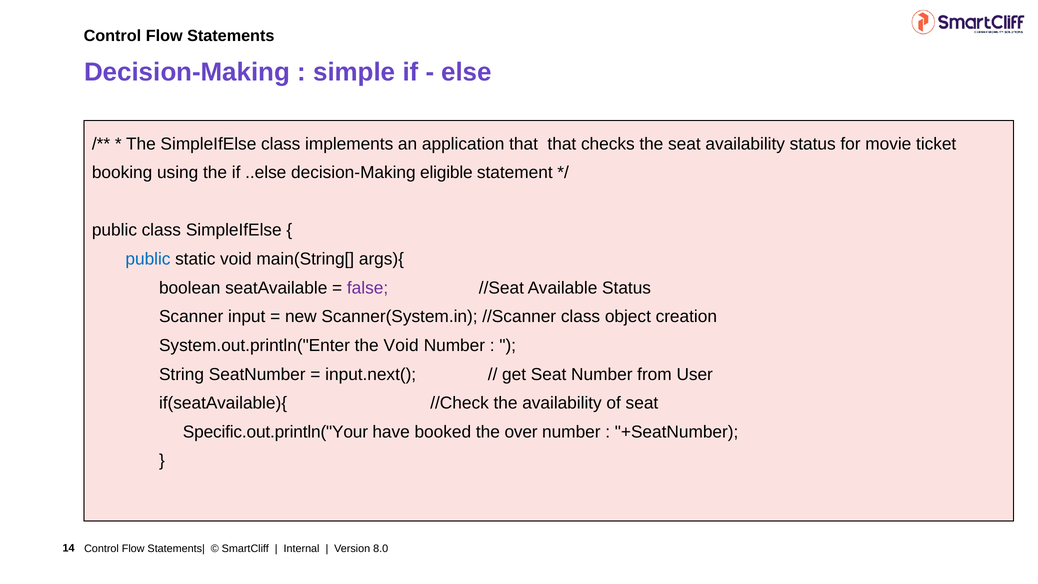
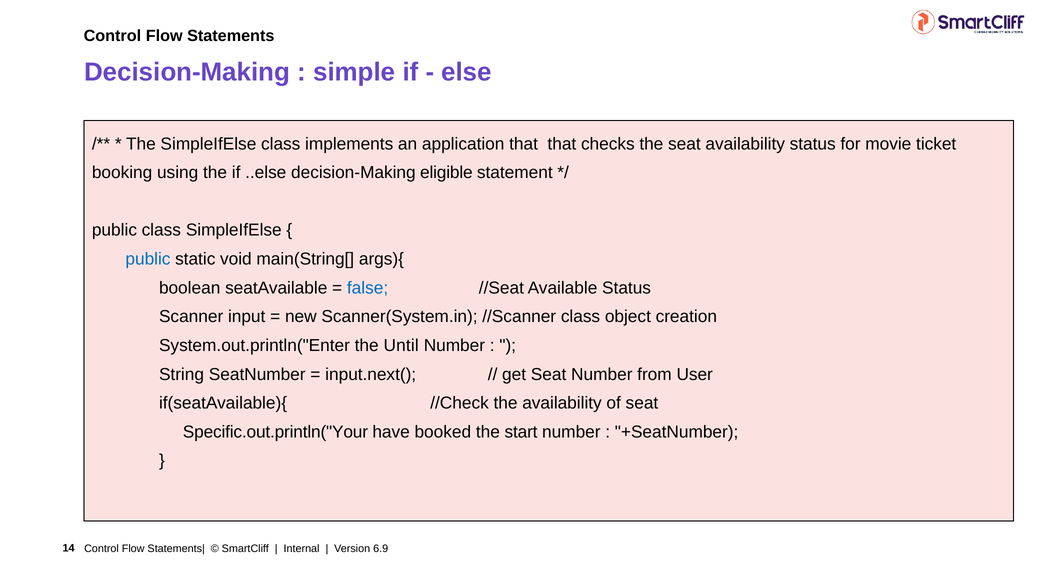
false colour: purple -> blue (368, 288)
the Void: Void -> Until (401, 345)
over: over -> start (521, 432)
8.0: 8.0 -> 6.9 (381, 548)
